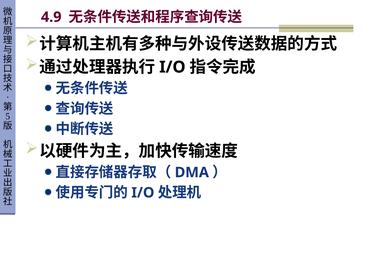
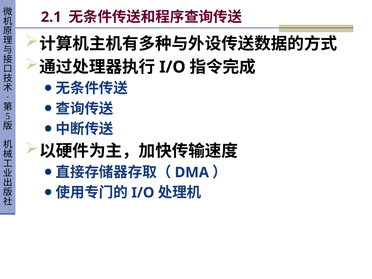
4.9: 4.9 -> 2.1 (51, 17)
